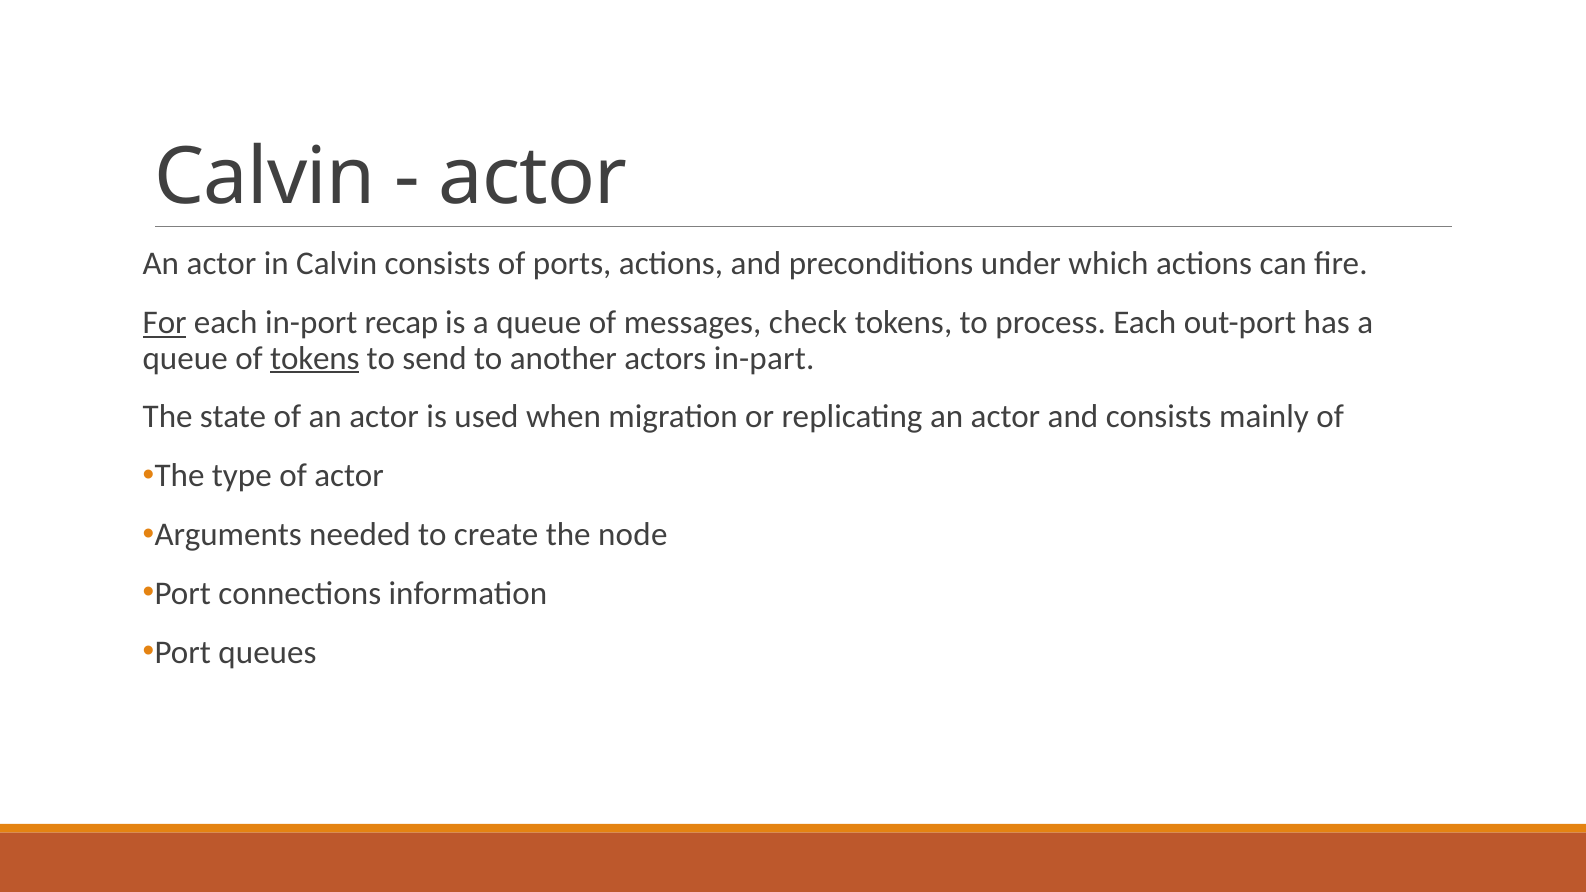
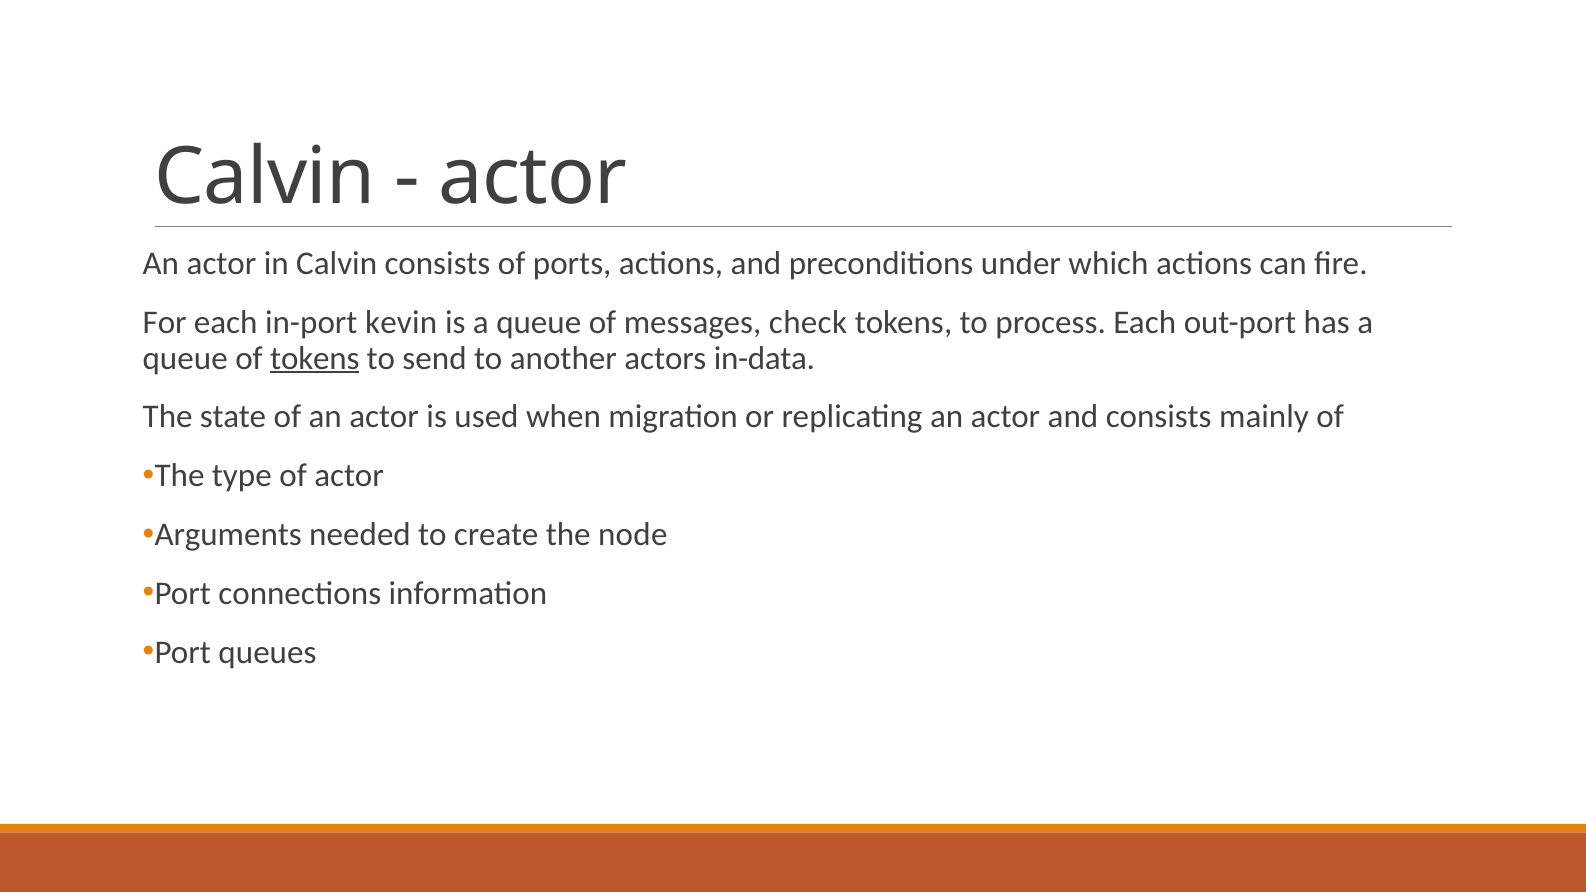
For underline: present -> none (165, 323)
recap: recap -> kevin (401, 323)
in-part: in-part -> in-data (764, 358)
